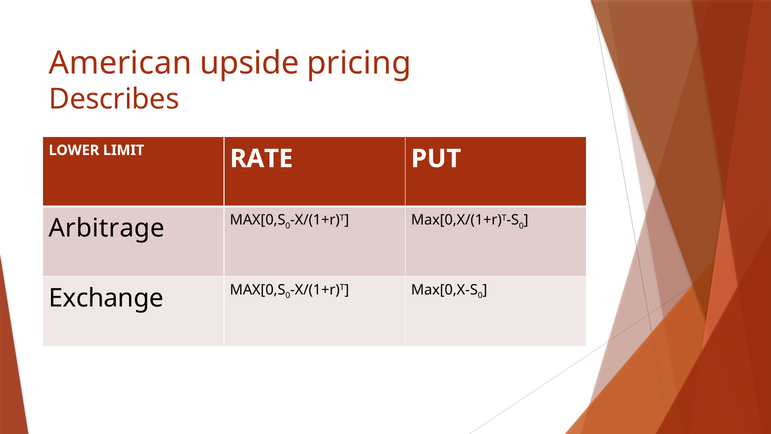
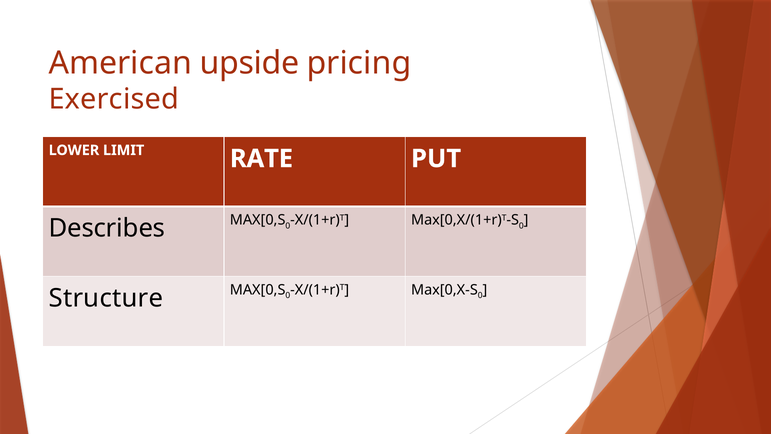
Describes: Describes -> Exercised (114, 99)
Arbitrage: Arbitrage -> Describes (107, 228)
Exchange: Exchange -> Structure (106, 298)
